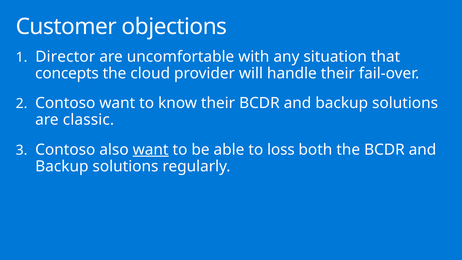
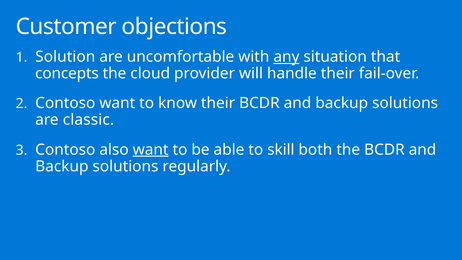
Director: Director -> Solution (65, 57)
any underline: none -> present (286, 57)
loss: loss -> skill (281, 150)
